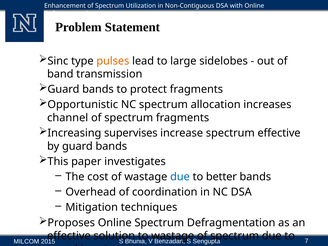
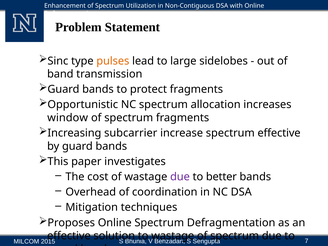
channel: channel -> window (68, 118)
supervises: supervises -> subcarrier (131, 133)
due colour: blue -> purple (180, 177)
